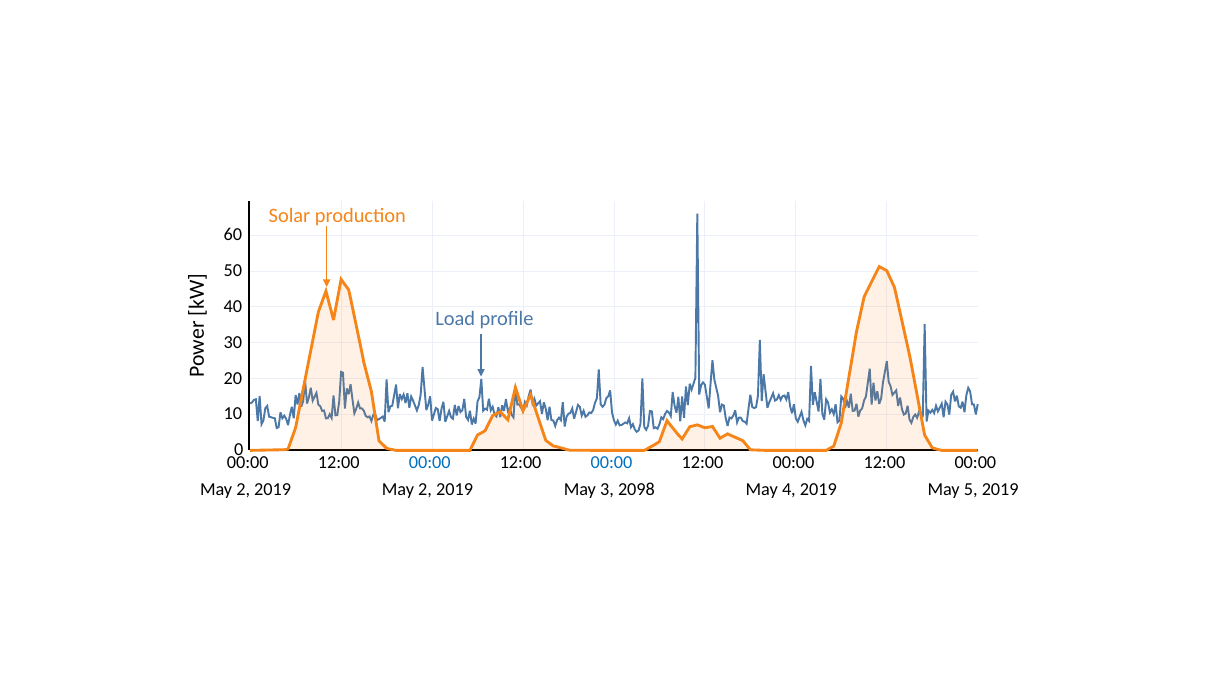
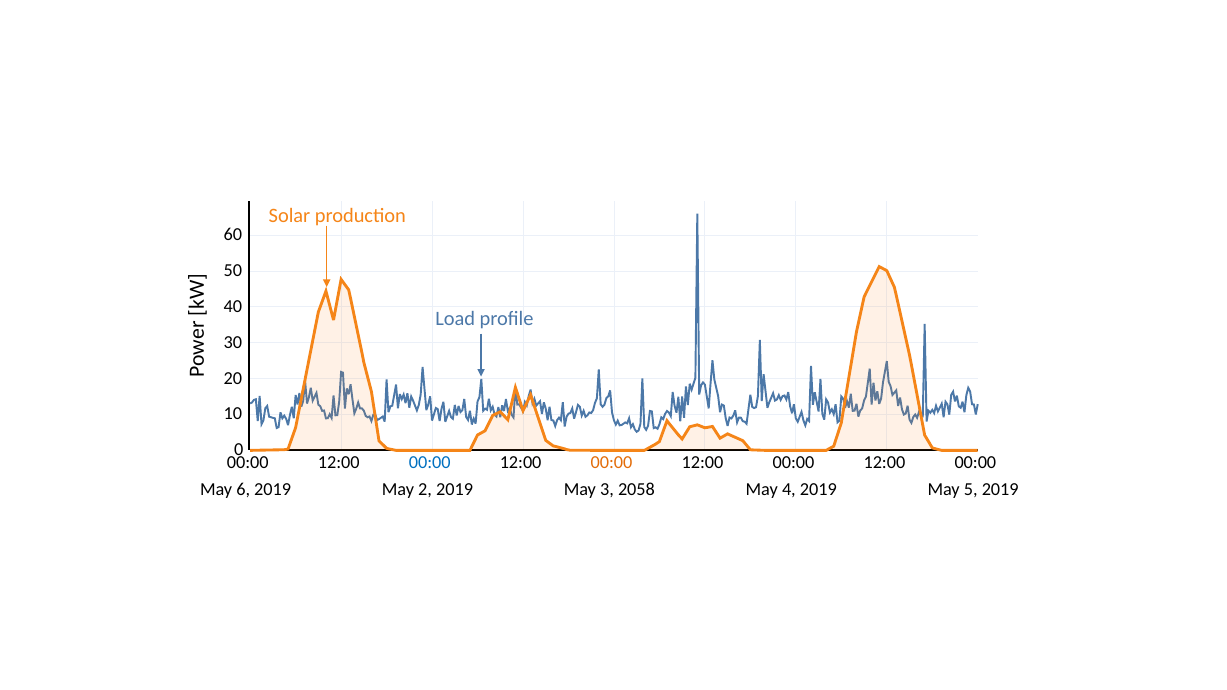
00:00 colour: blue -> orange (612, 463)
2: 2 -> 6 (243, 490)
2098: 2098 -> 2058 (636, 490)
